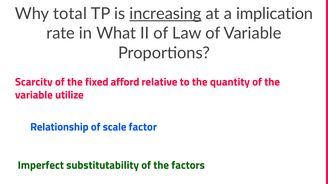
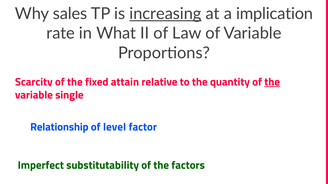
total: total -> sales (70, 14)
afford: afford -> attain (125, 82)
the underline: none -> present (272, 82)
utilize: utilize -> single (69, 95)
scale: scale -> level (115, 127)
